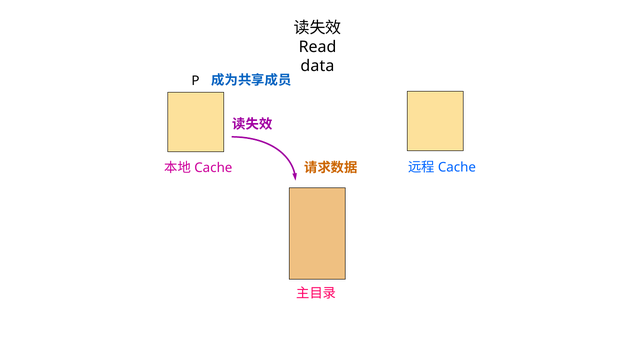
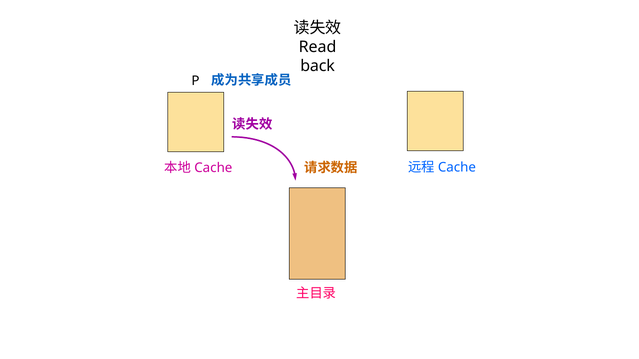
data: data -> back (318, 66)
